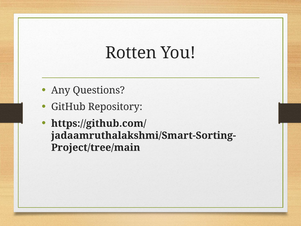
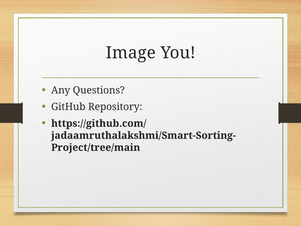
Rotten: Rotten -> Image (131, 53)
